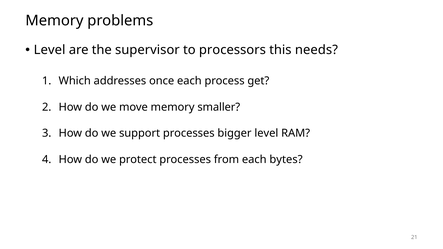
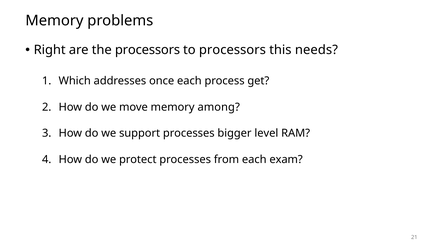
Level: Level -> Right (50, 50)
the supervisor: supervisor -> processors (148, 50)
smaller: smaller -> among (219, 107)
bytes: bytes -> exam (286, 160)
